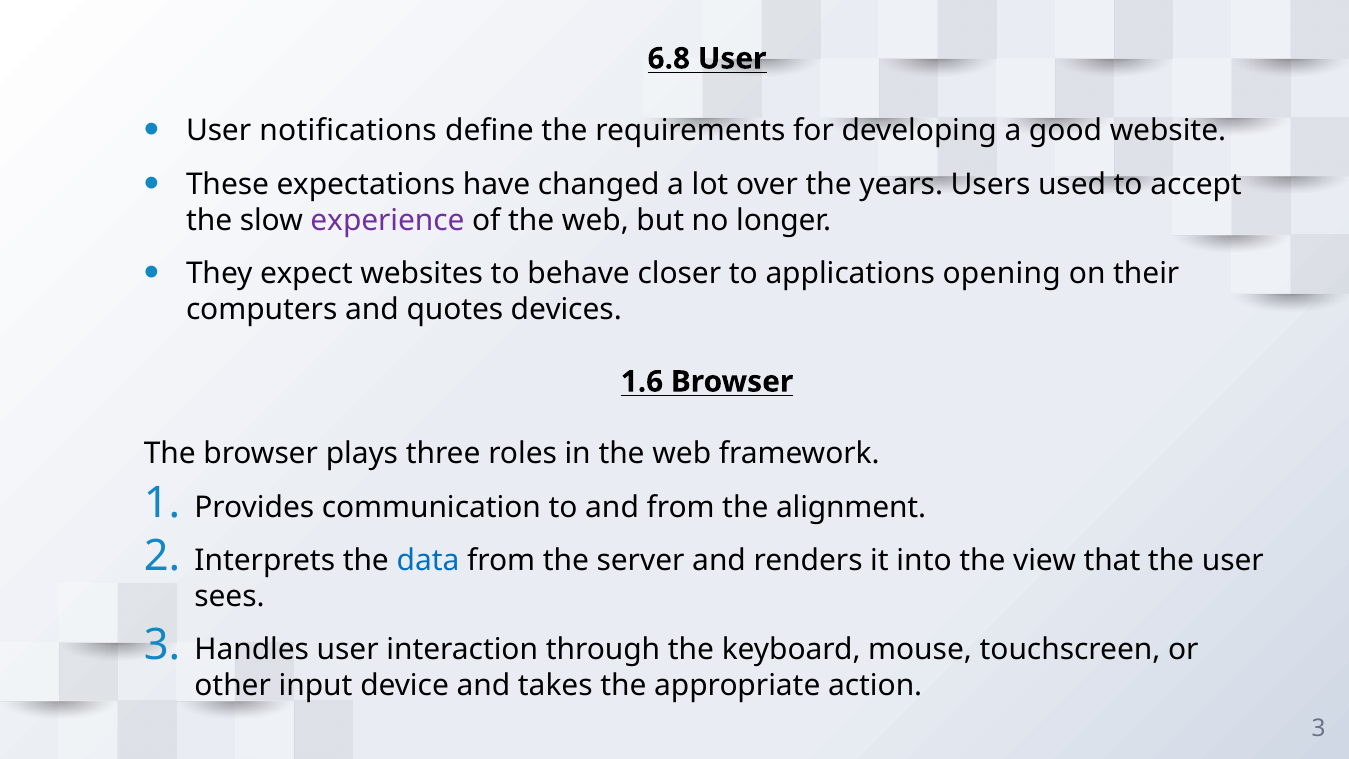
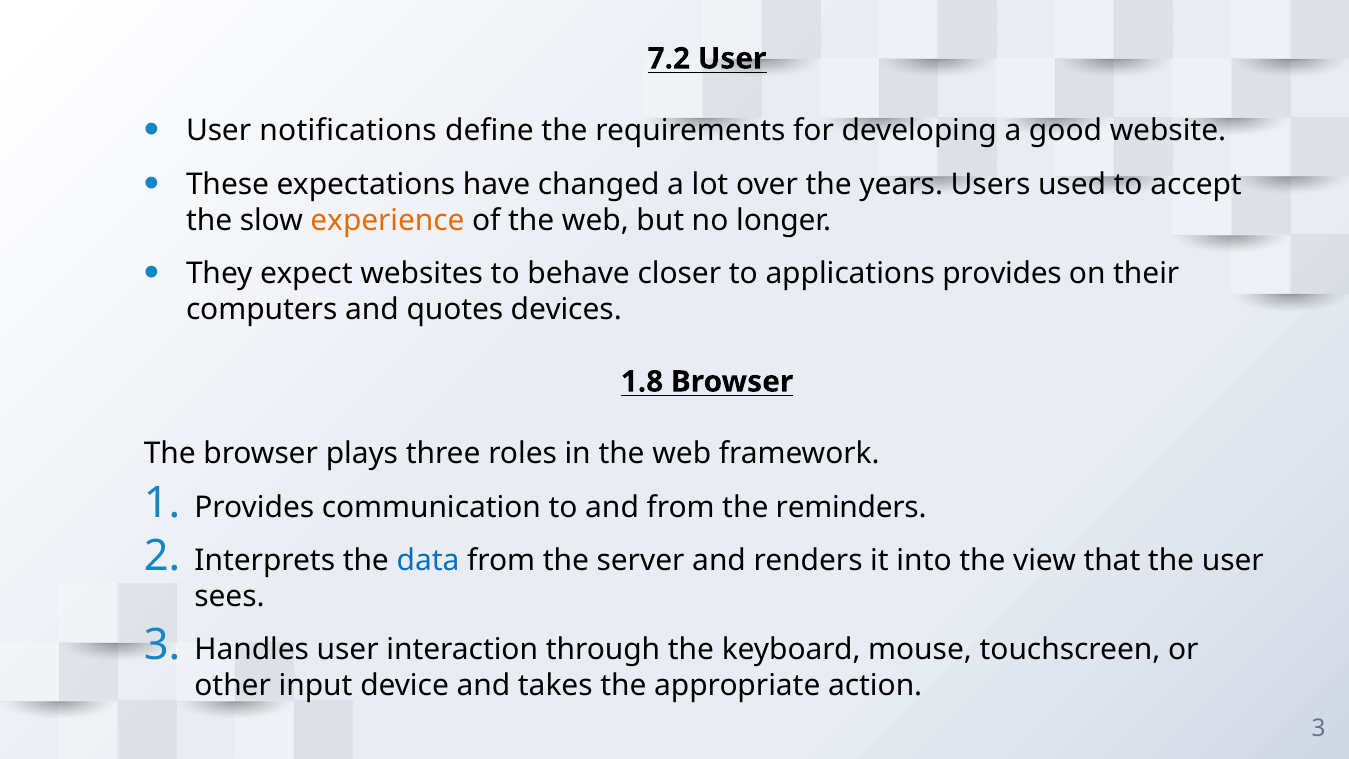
6.8: 6.8 -> 7.2 (669, 59)
experience colour: purple -> orange (387, 220)
applications opening: opening -> provides (1002, 273)
1.6: 1.6 -> 1.8 (642, 382)
alignment: alignment -> reminders (851, 507)
